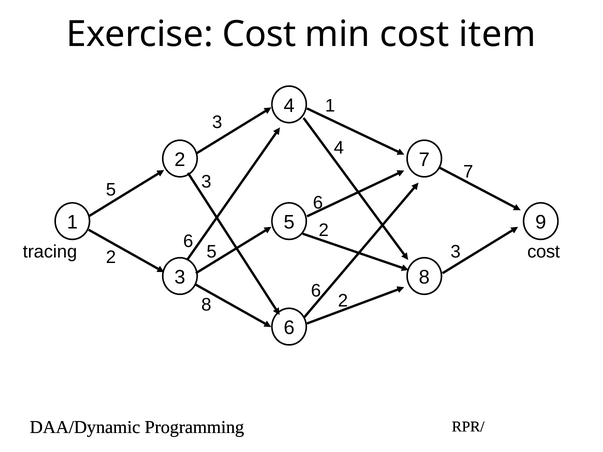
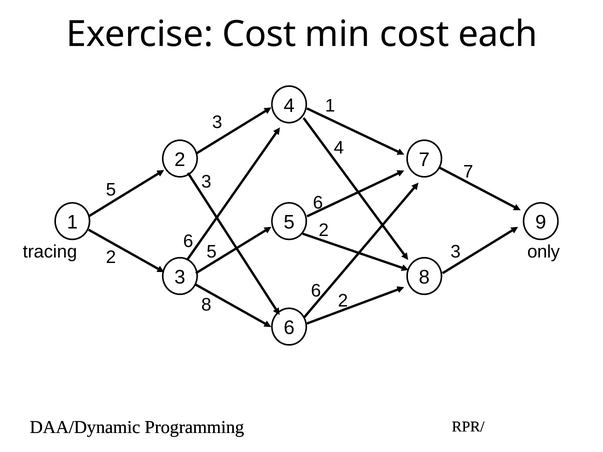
item: item -> each (498, 34)
3 cost: cost -> only (544, 252)
